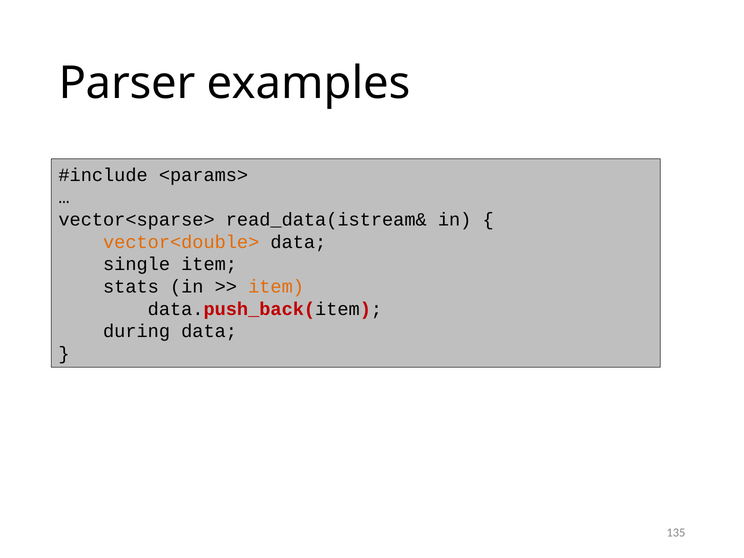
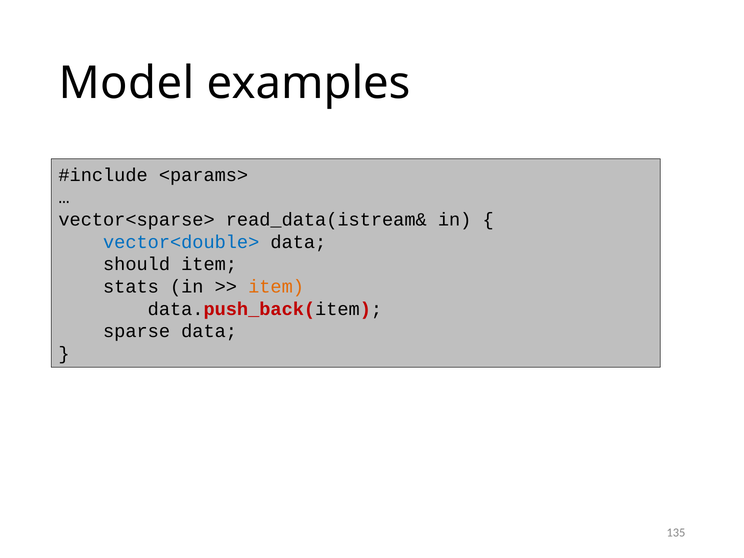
Parser: Parser -> Model (127, 83)
vector<double> colour: orange -> blue (181, 242)
single: single -> should (137, 264)
during: during -> sparse (137, 331)
